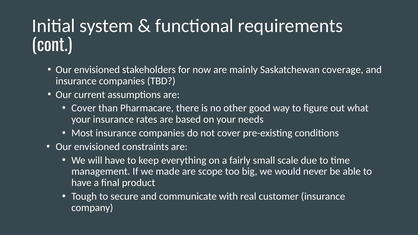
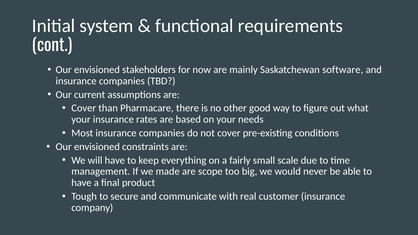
coverage: coverage -> software (343, 70)
